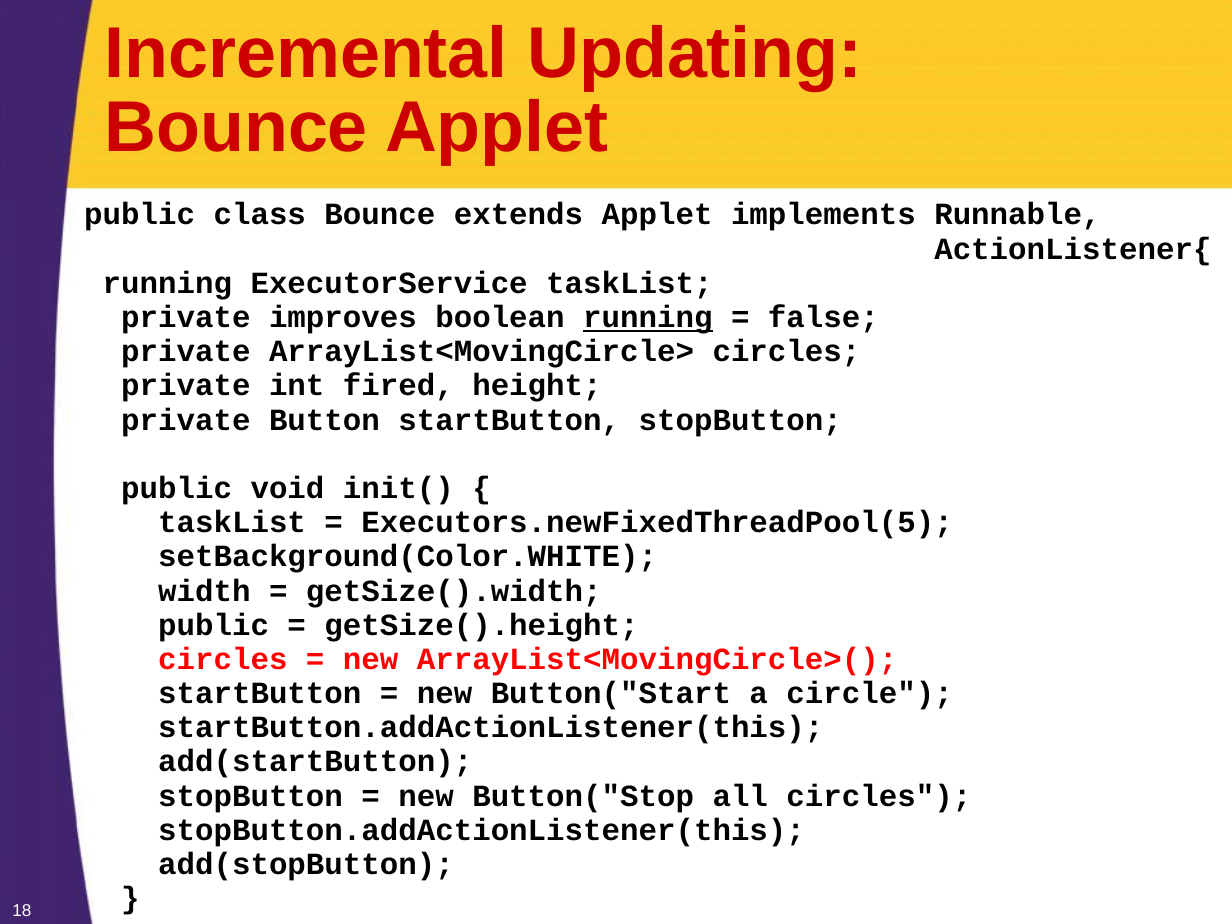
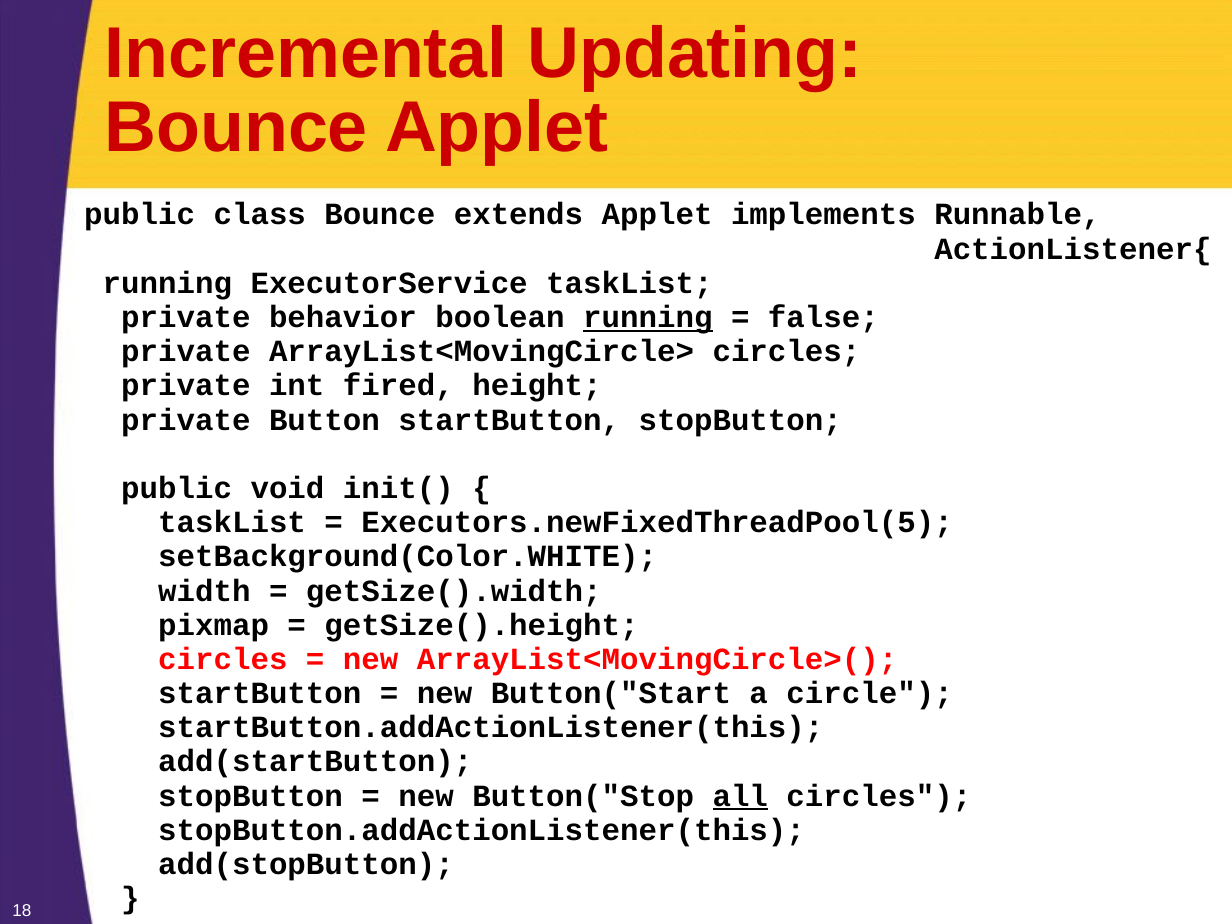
improves: improves -> behavior (343, 317)
public: public -> pixmap (214, 625)
all underline: none -> present (740, 796)
